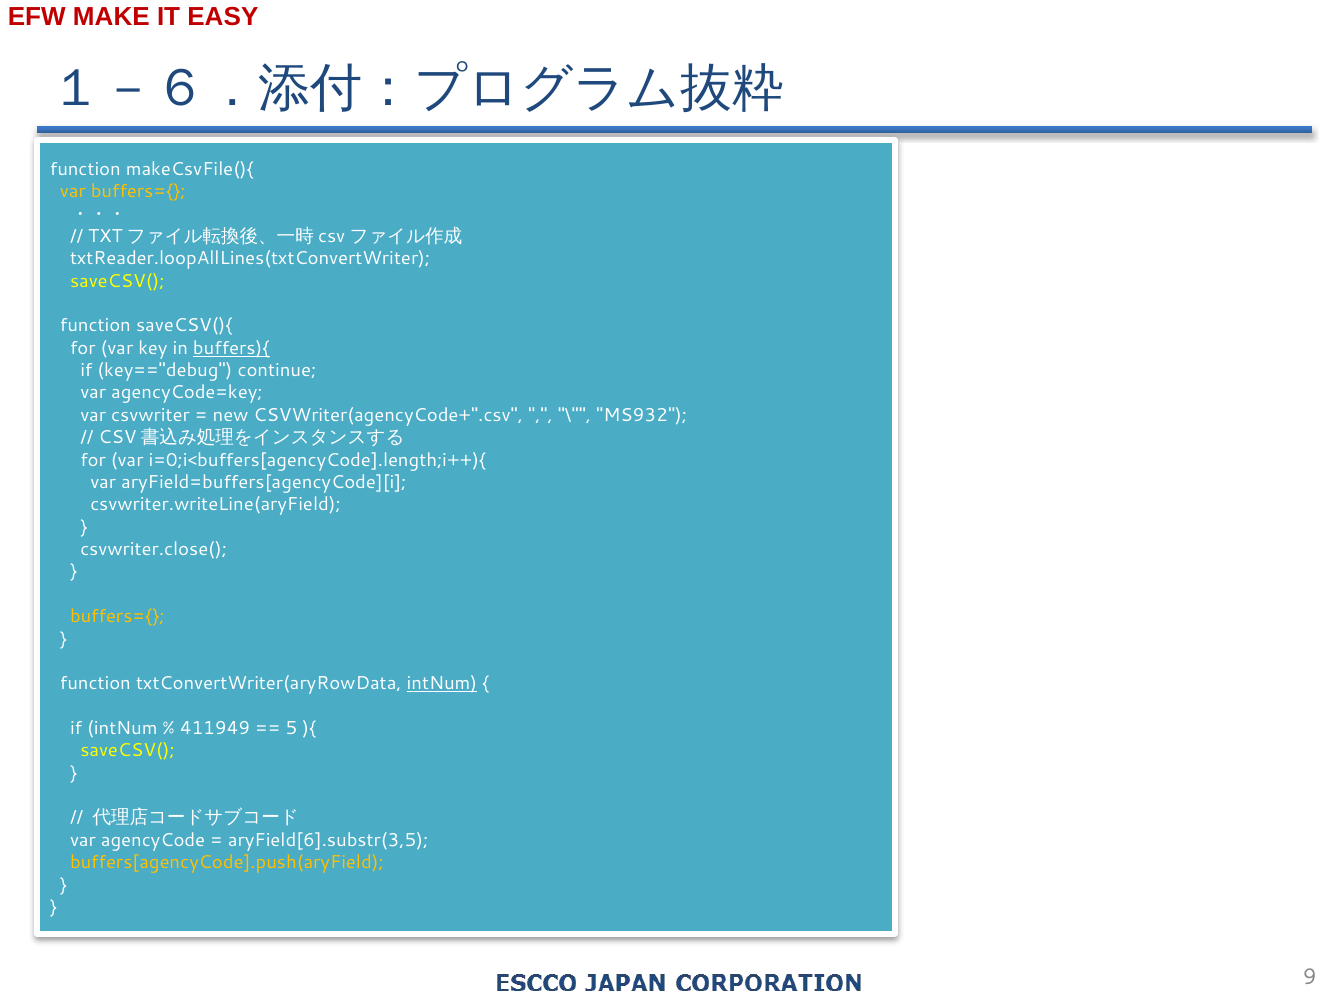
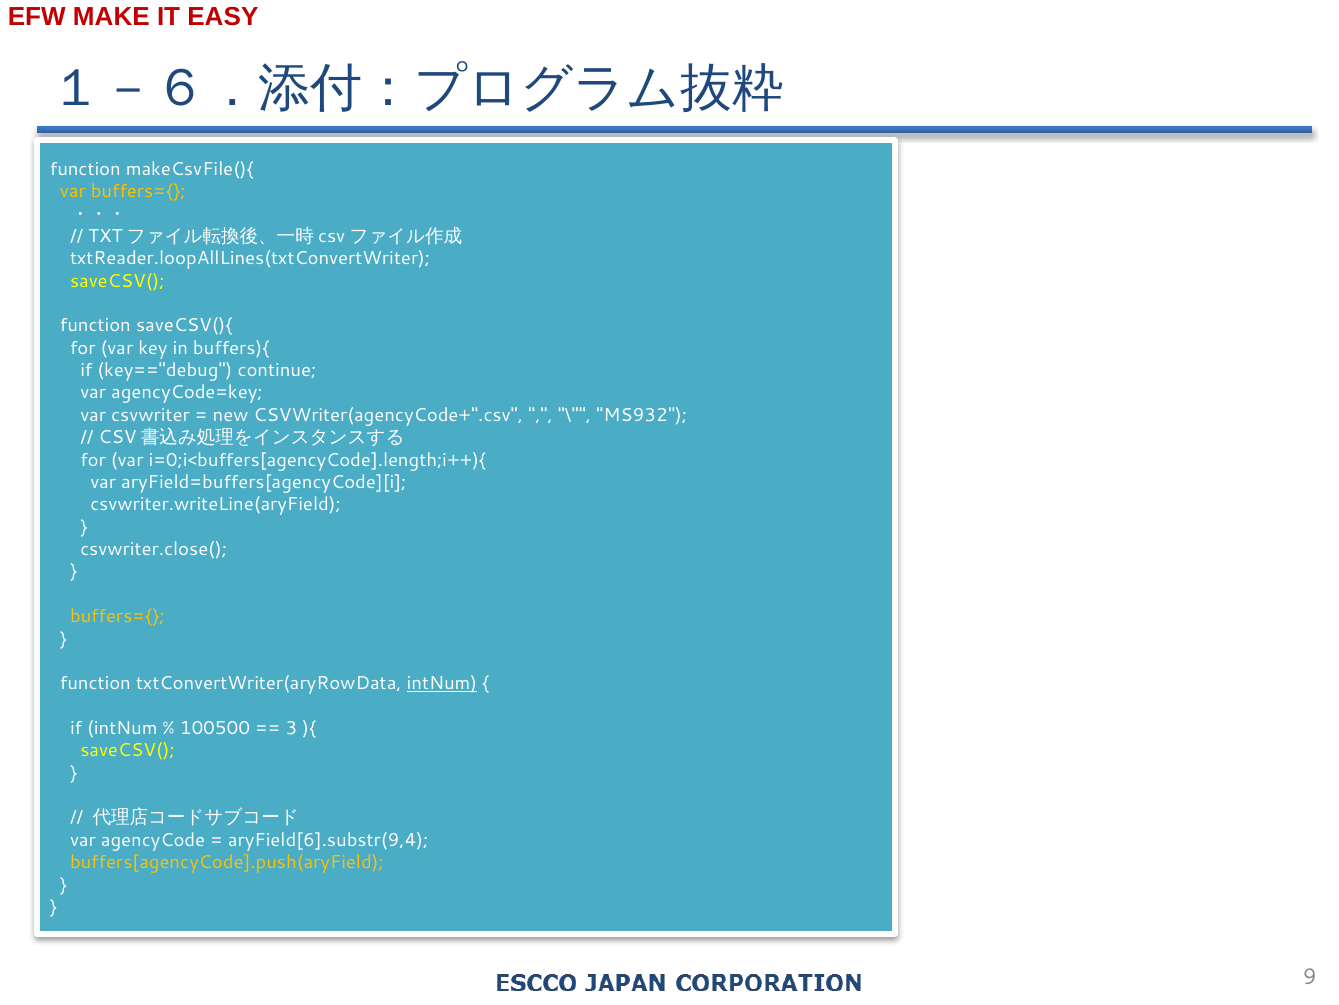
buffers){ underline: present -> none (231, 348)
411949: 411949 -> 100500 (215, 728)
5: 5 -> 3 (291, 728)
aryField[6].substr(3,5: aryField[6].substr(3,5 -> aryField[6].substr(9,4 (328, 840)
